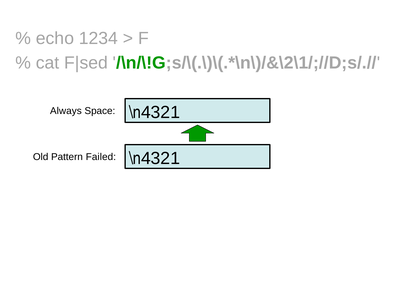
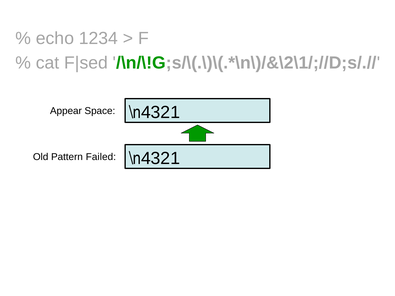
Always: Always -> Appear (66, 111)
